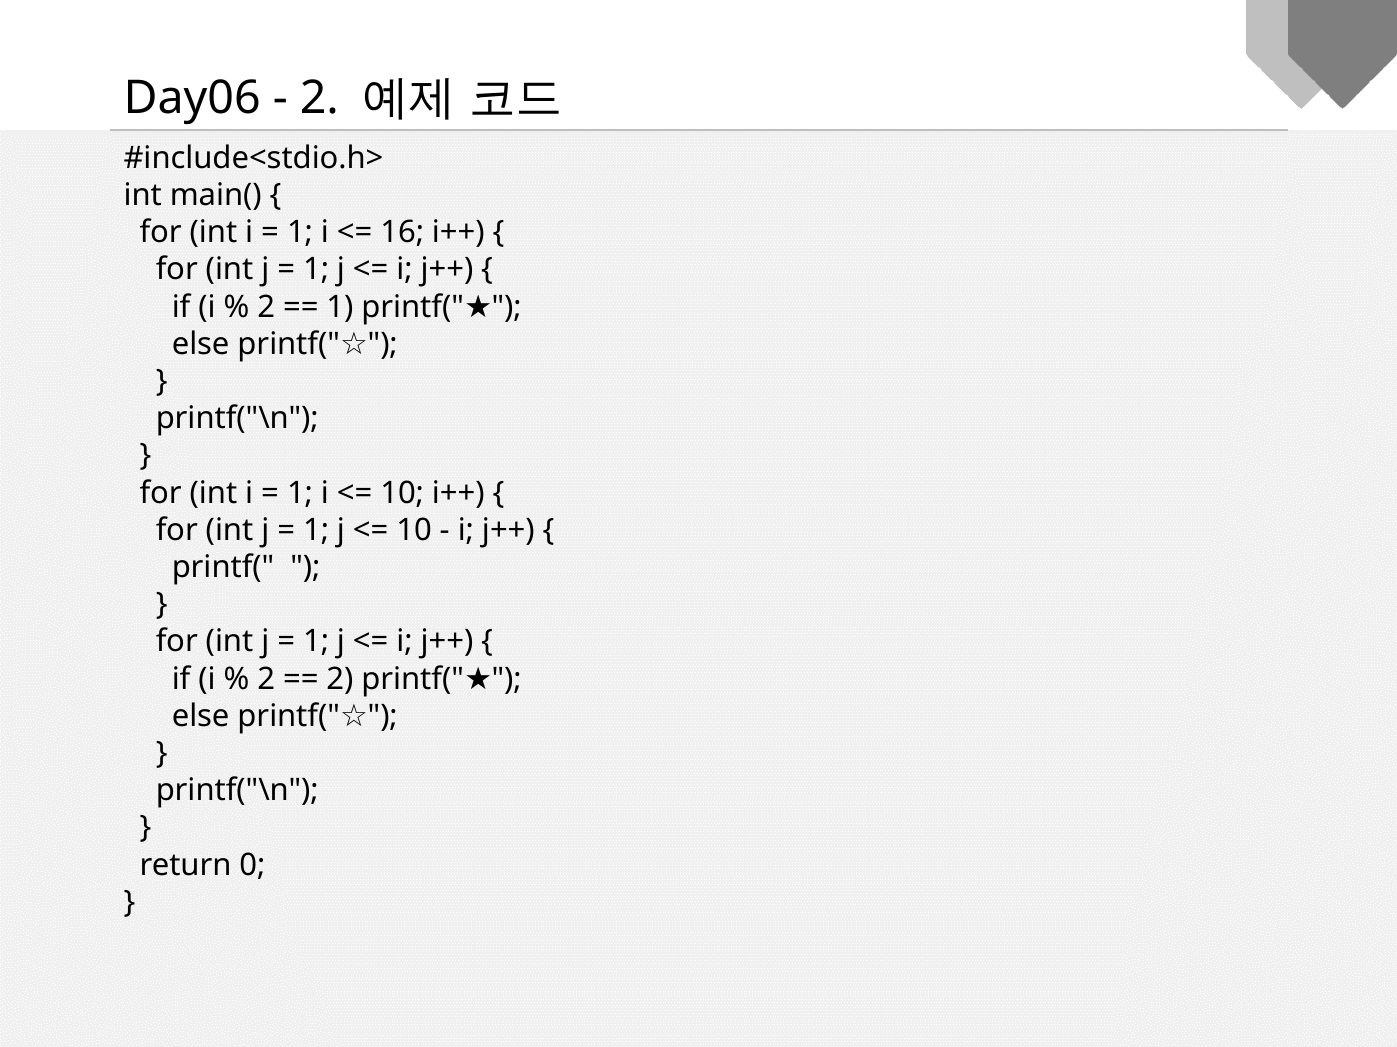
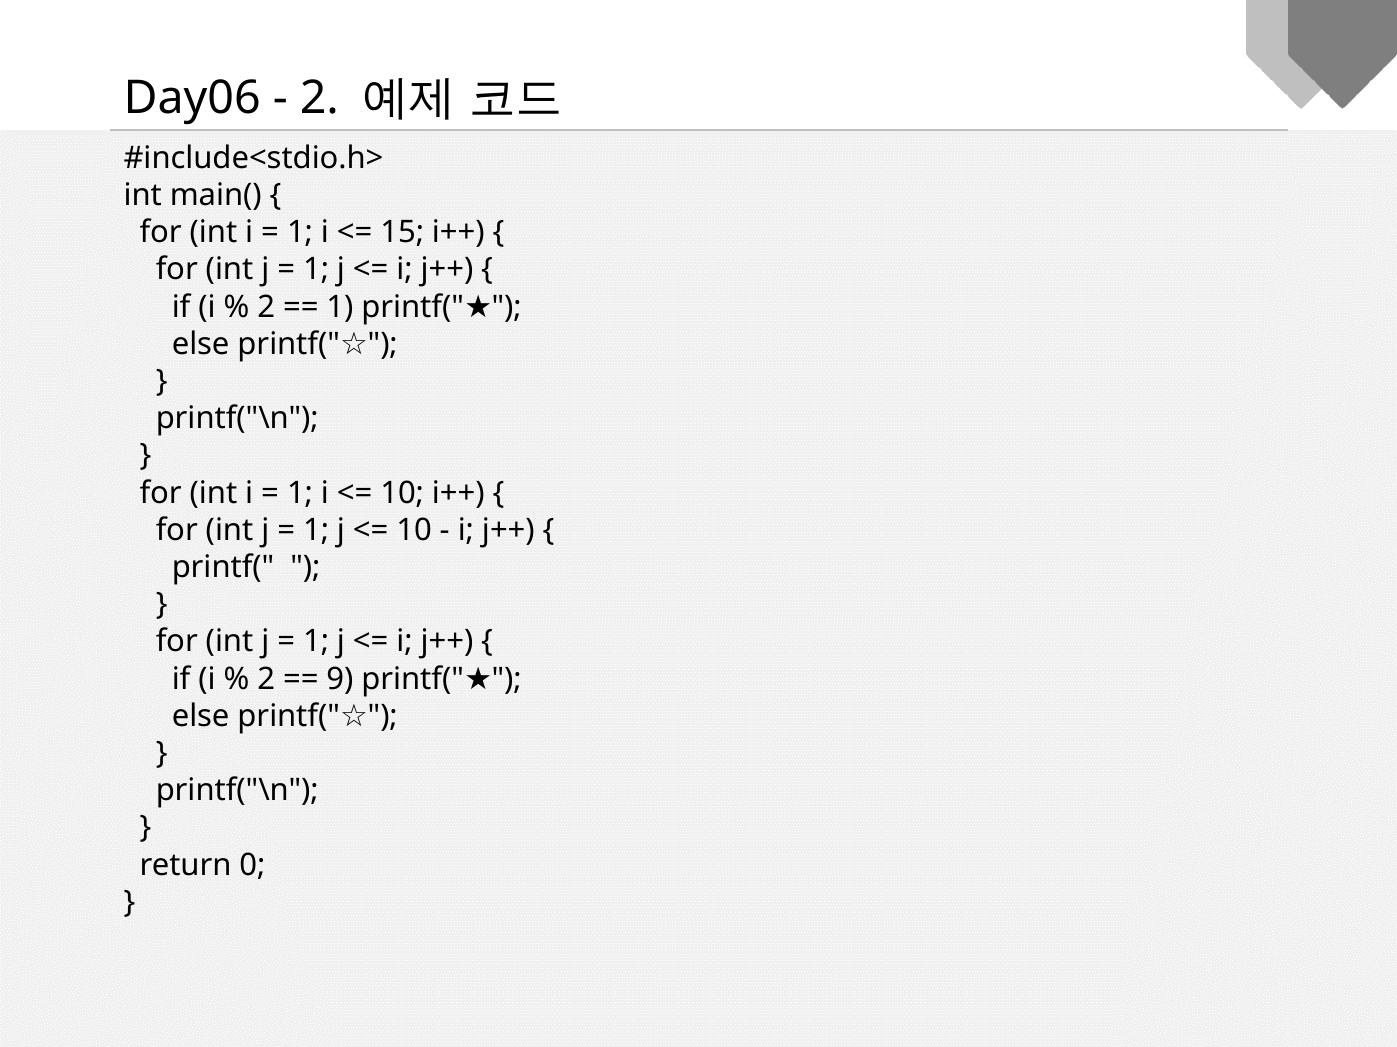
16: 16 -> 15 (402, 233)
2: 2 -> 9 (340, 679)
